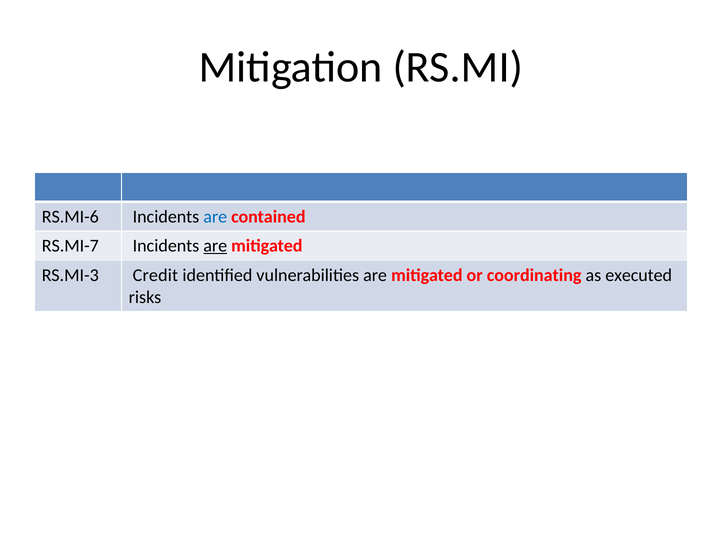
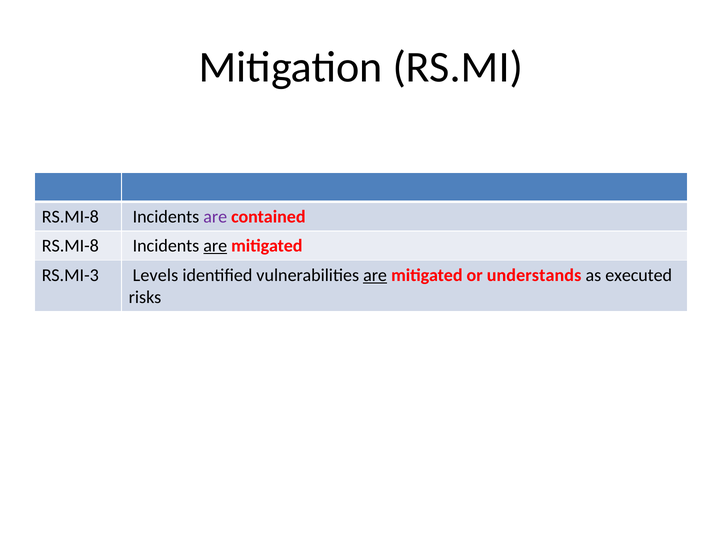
RS.MI-6: RS.MI-6 -> RS.MI-8 (70, 217)
are colour: blue -> purple (215, 217)
RS.MI-7: RS.MI-7 -> RS.MI-8 (70, 246)
Credit: Credit -> Levels (155, 275)
are underline: none -> present (375, 275)
coordinating: coordinating -> understands (534, 275)
